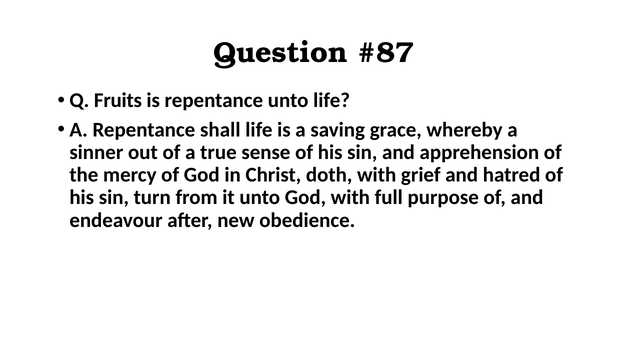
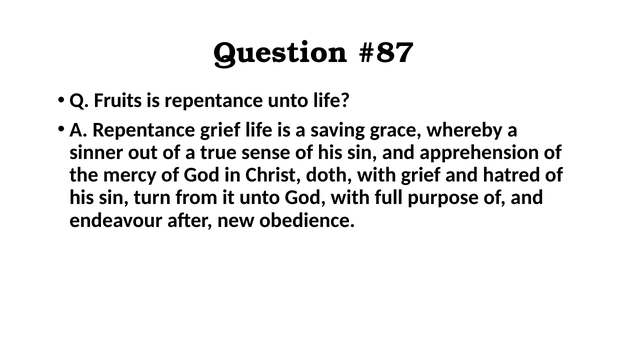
Repentance shall: shall -> grief (220, 130)
